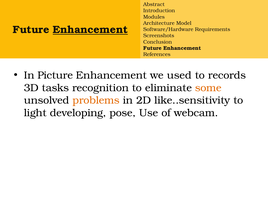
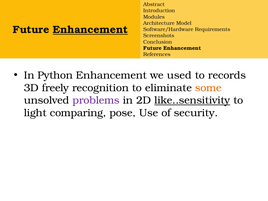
Picture: Picture -> Python (55, 75)
tasks: tasks -> freely (55, 88)
problems colour: orange -> purple (96, 100)
like..sensitivity underline: none -> present (192, 100)
developing: developing -> comparing (78, 113)
webcam: webcam -> security (196, 113)
